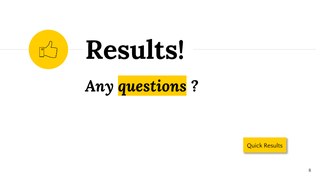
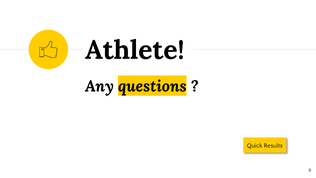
Results: Results -> Athlete (135, 50)
